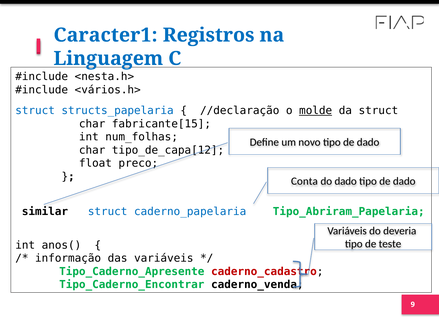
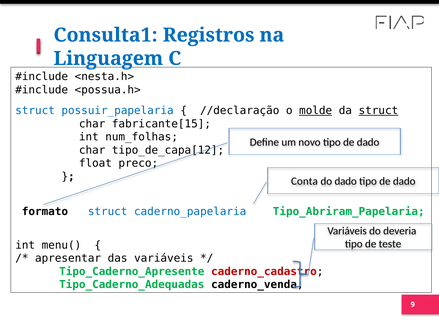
Caracter1: Caracter1 -> Consulta1 (106, 35)
<vários.h>: <vários.h> -> <possua.h> (108, 90)
structs_papelaria: structs_papelaria -> possuir_papelaria (118, 111)
struct underline: none -> present (378, 111)
similar: similar -> formato (45, 212)
anos(: anos( -> menu( (61, 245)
informação: informação -> apresentar (68, 259)
Tipo_Caderno_Encontrar: Tipo_Caderno_Encontrar -> Tipo_Caderno_Adequadas (132, 285)
